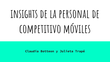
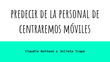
insights: insights -> predecir (24, 14)
competitivo: competitivo -> centraremos (40, 29)
